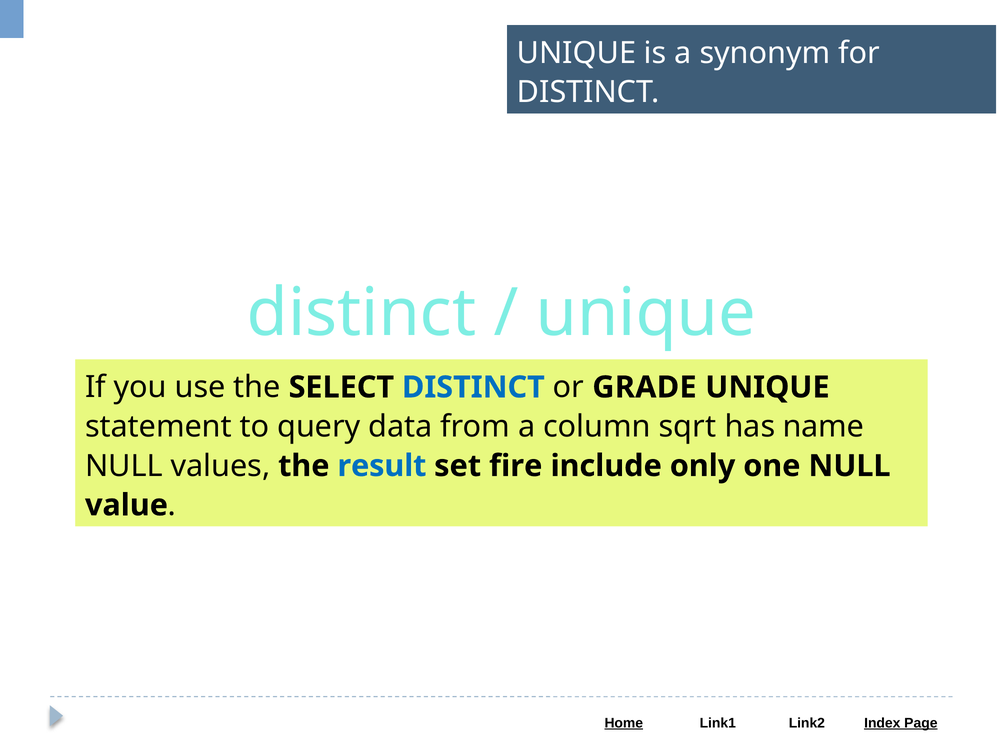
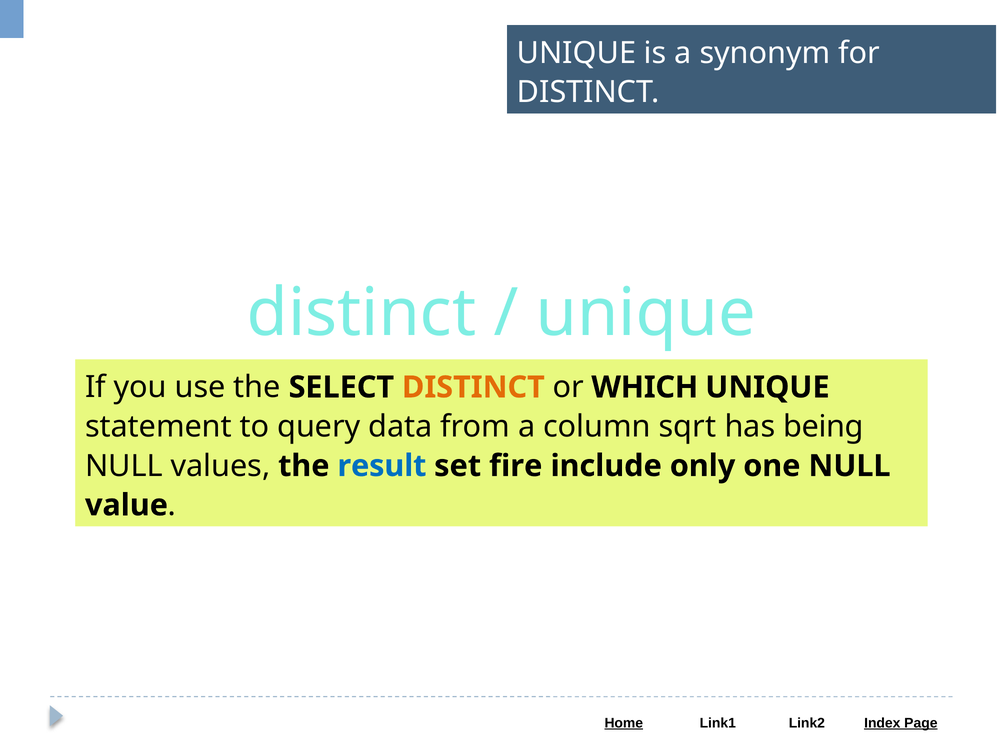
DISTINCT colour: blue -> orange (473, 387)
GRADE: GRADE -> WHICH (645, 387)
name: name -> being (823, 427)
